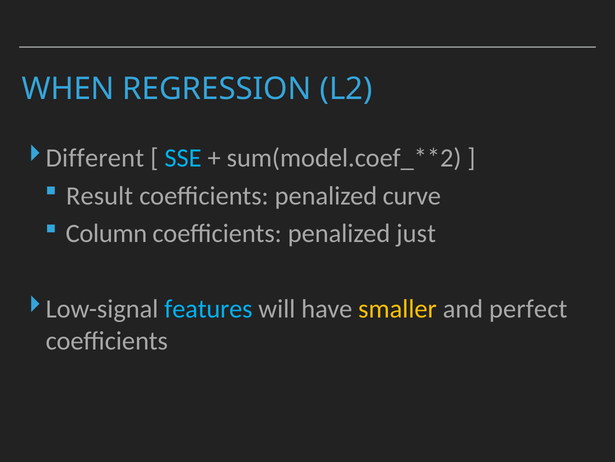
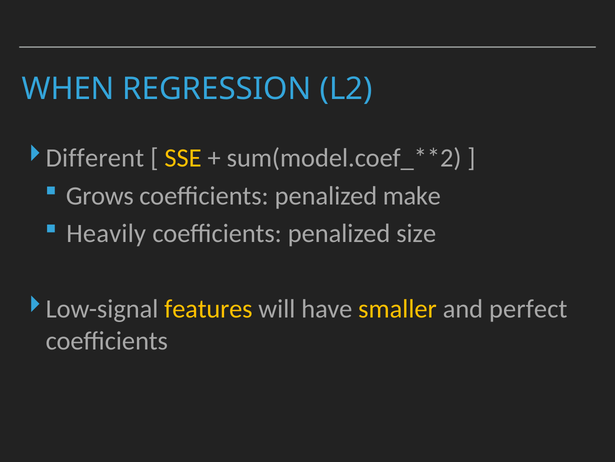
SSE colour: light blue -> yellow (183, 158)
Result: Result -> Grows (100, 196)
curve: curve -> make (412, 196)
Column: Column -> Heavily (106, 233)
just: just -> size (416, 233)
features colour: light blue -> yellow (208, 309)
